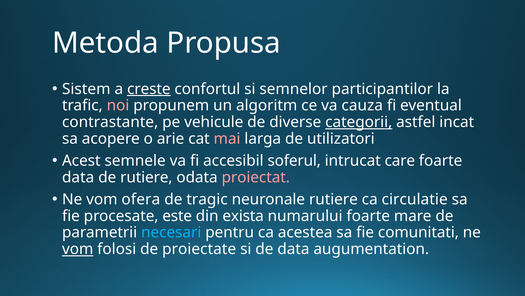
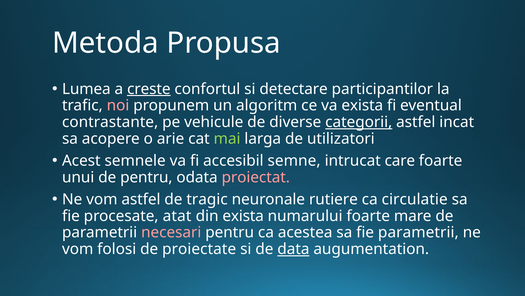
Sistem: Sistem -> Lumea (86, 89)
semnelor: semnelor -> detectare (294, 89)
va cauza: cauza -> exista (362, 105)
mai colour: pink -> light green (227, 138)
soferul: soferul -> semne (294, 160)
data: data -> unui (78, 177)
de rutiere: rutiere -> pentru (146, 177)
vom ofera: ofera -> astfel (141, 199)
este: este -> atat (177, 215)
necesari colour: light blue -> pink (171, 232)
fie comunitati: comunitati -> parametrii (418, 232)
vom underline: present -> none (78, 249)
data underline: none -> present (293, 249)
